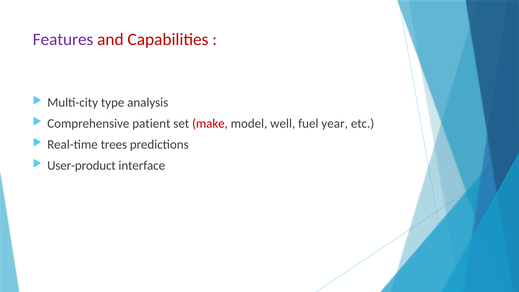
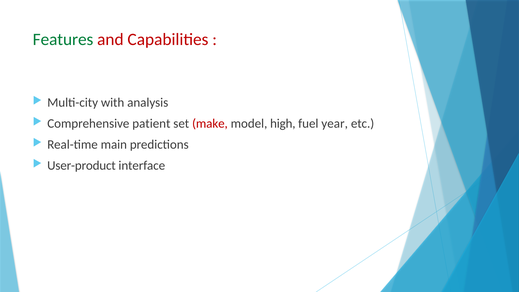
Features colour: purple -> green (63, 39)
type: type -> with (113, 103)
well: well -> high (283, 124)
trees: trees -> main (114, 145)
